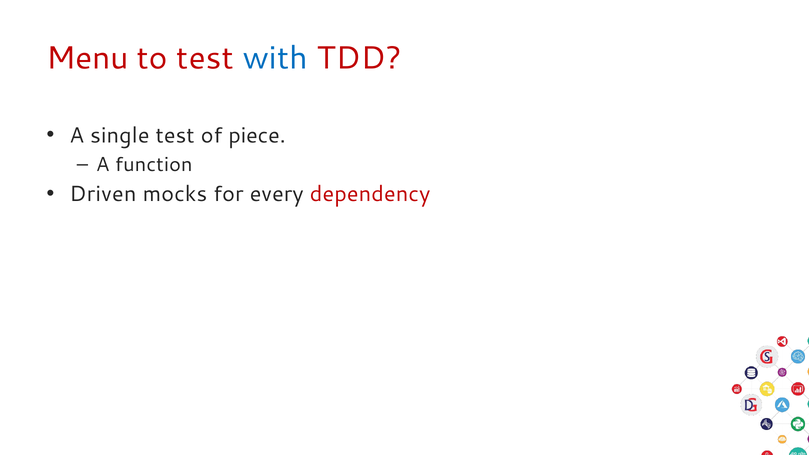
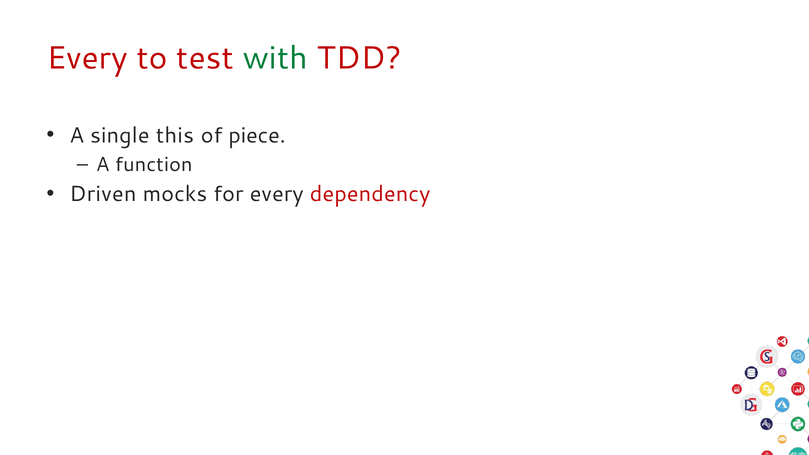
Menu: Menu -> Every (87, 58)
with colour: blue -> green (275, 58)
single test: test -> this (175, 135)
